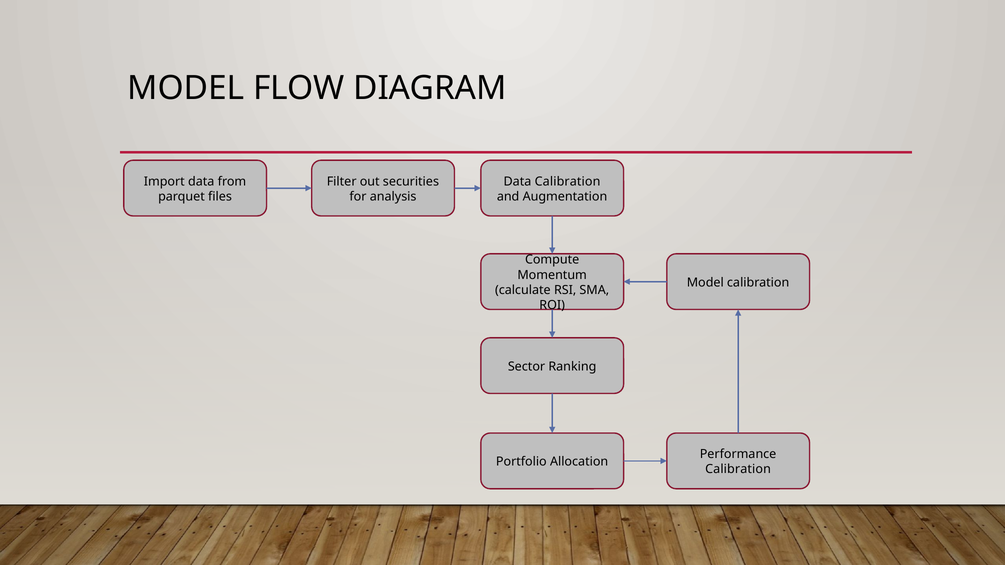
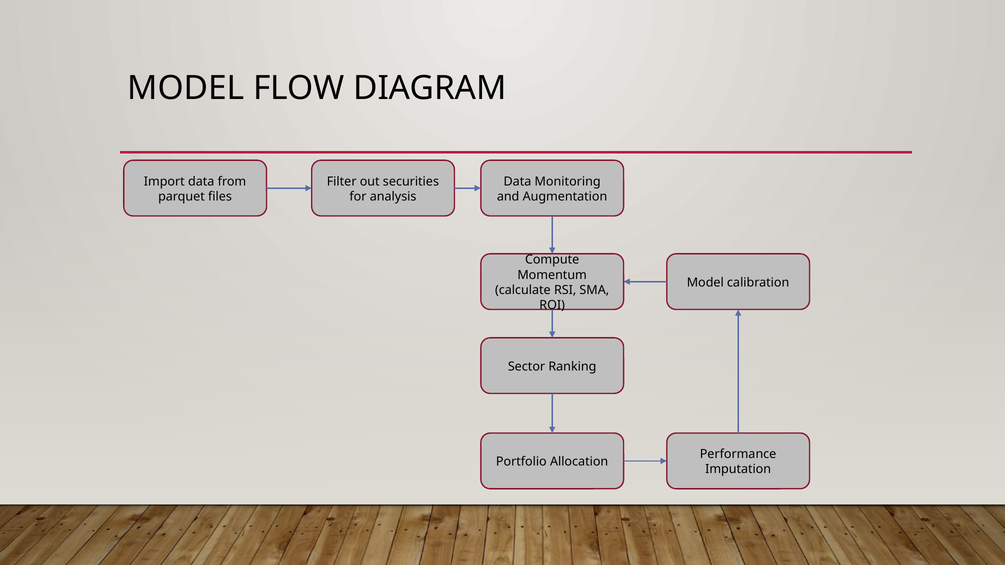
Data Calibration: Calibration -> Monitoring (568, 182)
Calibration: Calibration -> Imputation (738, 470)
